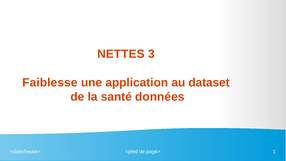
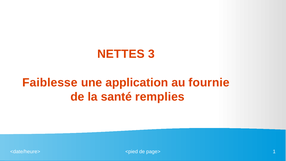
dataset: dataset -> fournie (209, 82)
données: données -> remplies (160, 97)
